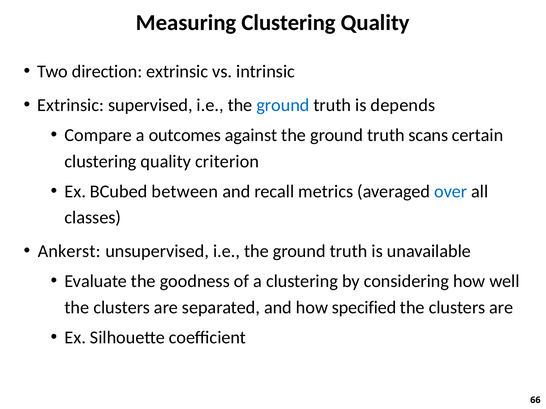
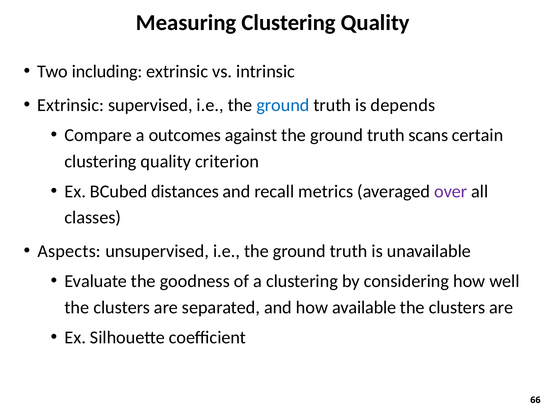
direction: direction -> including (107, 72)
between: between -> distances (185, 192)
over colour: blue -> purple (451, 192)
Ankerst: Ankerst -> Aspects (69, 252)
specified: specified -> available (364, 308)
